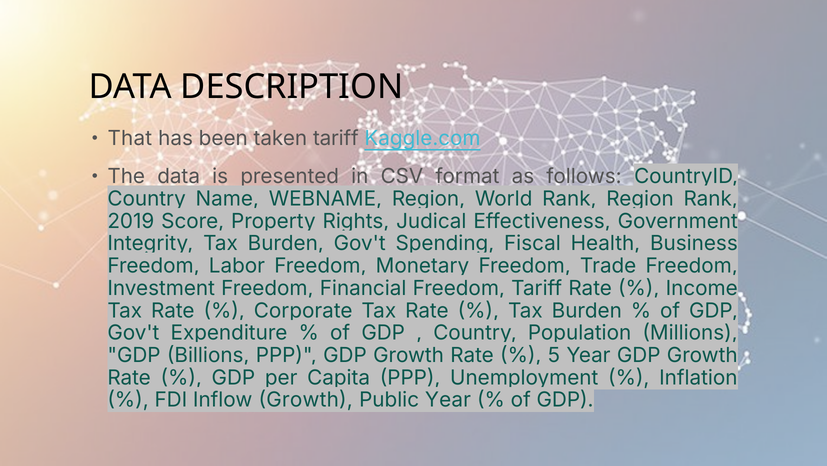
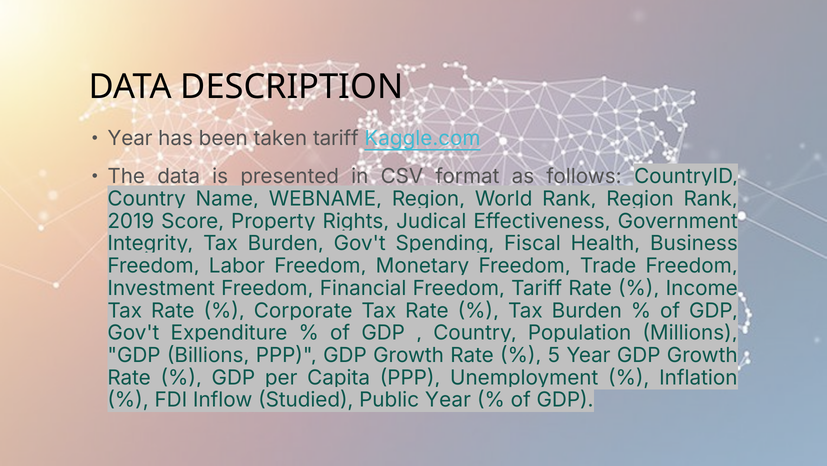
That: That -> Year (130, 138)
Inflow Growth: Growth -> Studied (306, 400)
